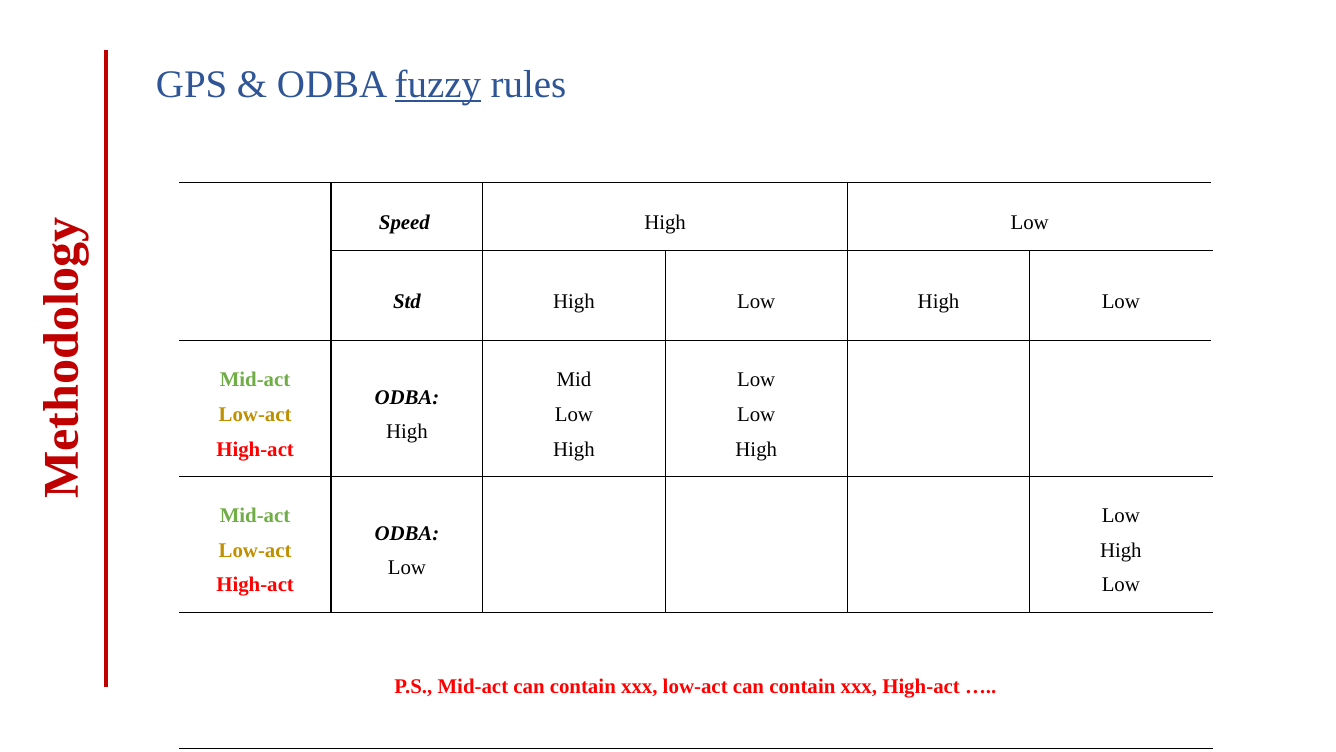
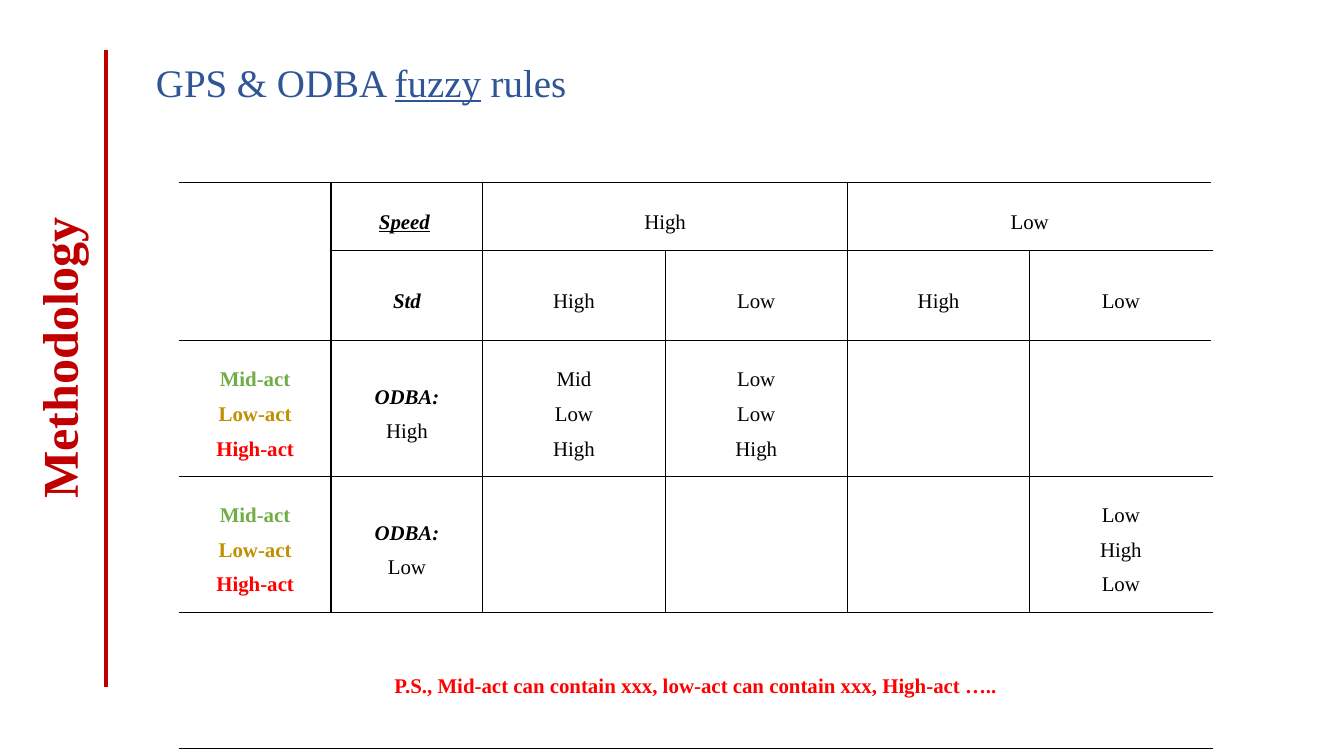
Speed underline: none -> present (404, 222)
